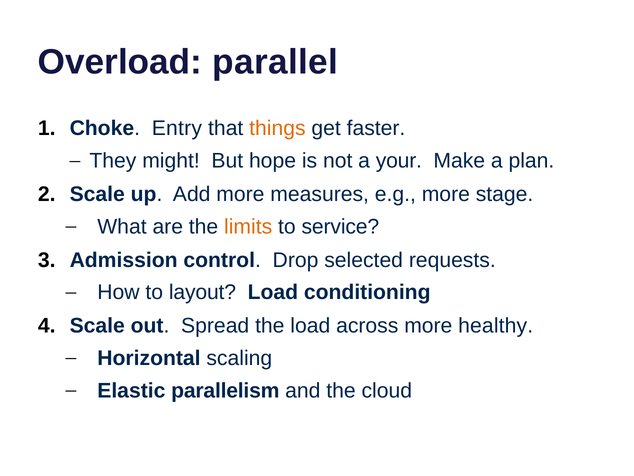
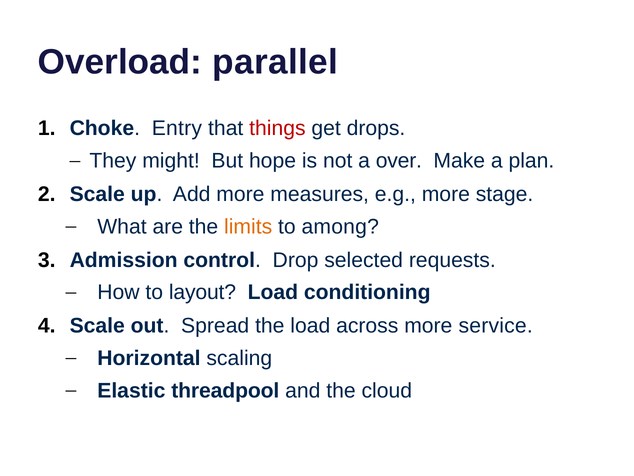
things colour: orange -> red (277, 128)
faster: faster -> drops (376, 128)
your: your -> over (399, 161)
service: service -> among (340, 226)
healthy: healthy -> service (496, 325)
parallelism: parallelism -> threadpool (225, 390)
